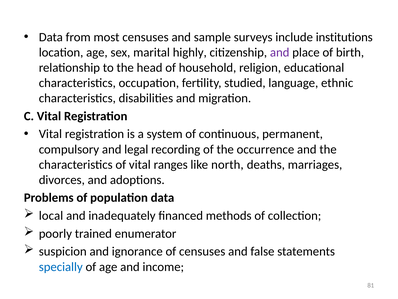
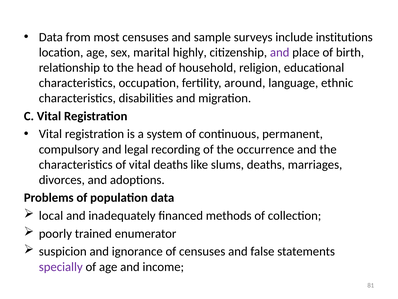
studied: studied -> around (245, 83)
vital ranges: ranges -> deaths (171, 164)
north: north -> slums (227, 164)
specially colour: blue -> purple (61, 266)
